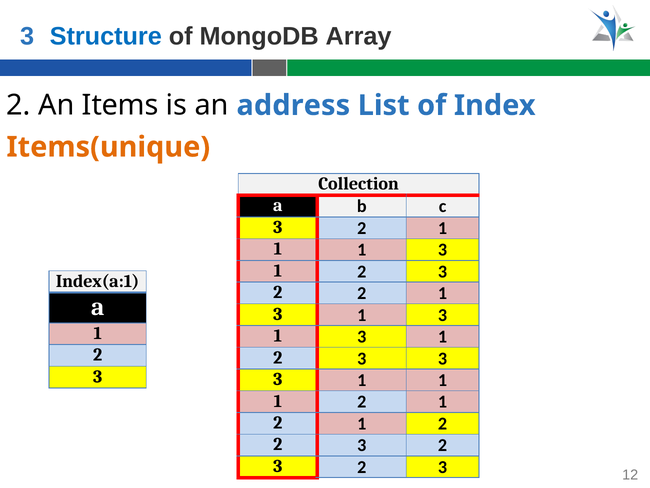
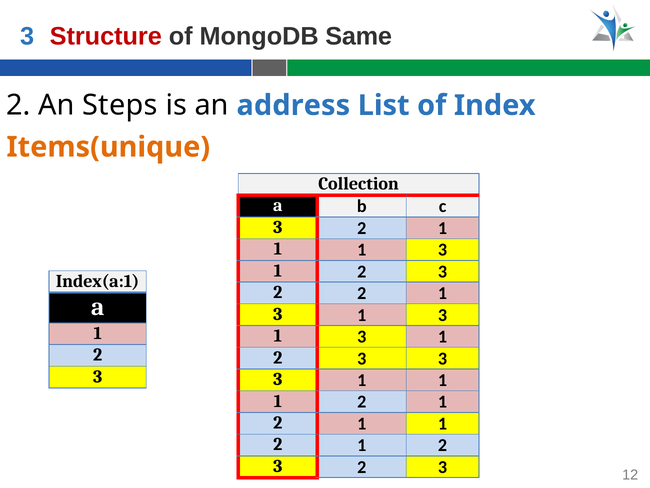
Structure colour: blue -> red (106, 36)
Array: Array -> Same (359, 36)
Items: Items -> Steps (120, 105)
2: 2 -> 1 (443, 423)
3: 3 -> 1 (362, 445)
